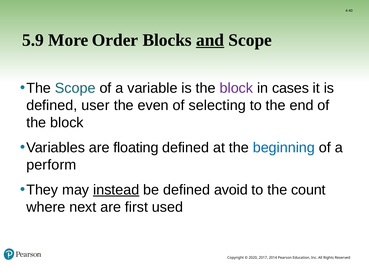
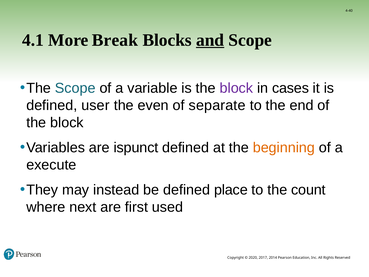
5.9: 5.9 -> 4.1 (33, 40)
Order: Order -> Break (115, 40)
selecting: selecting -> separate (217, 105)
floating: floating -> ispunct (136, 148)
beginning colour: blue -> orange (284, 148)
perform: perform -> execute (51, 165)
instead underline: present -> none (116, 190)
avoid: avoid -> place (231, 190)
